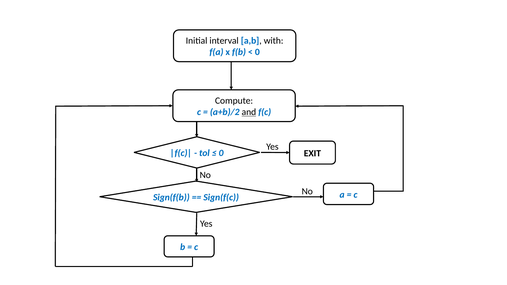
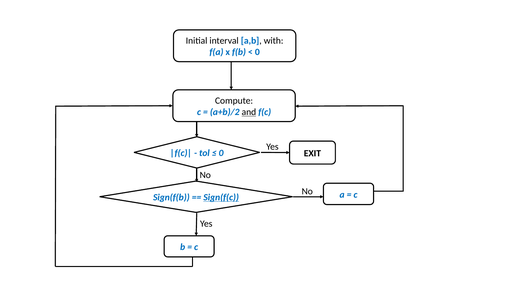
Sign(f(c underline: none -> present (221, 198)
